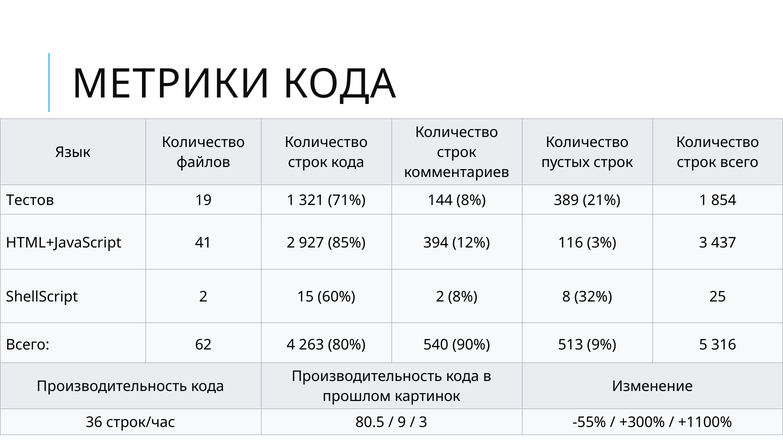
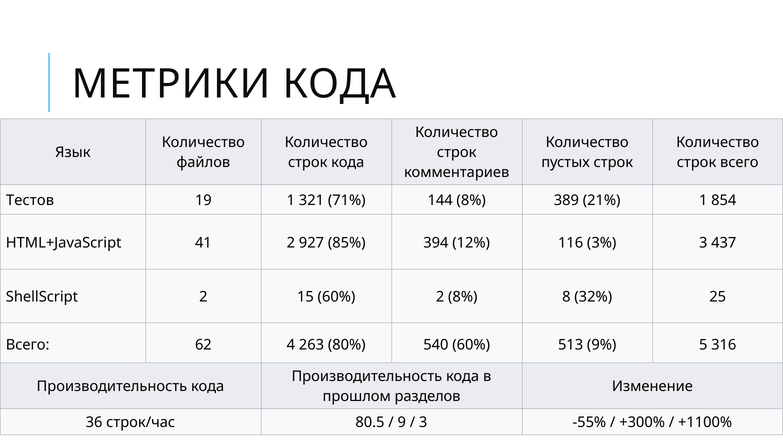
540 90%: 90% -> 60% (471, 344)
картинок: картинок -> разделов (428, 396)
